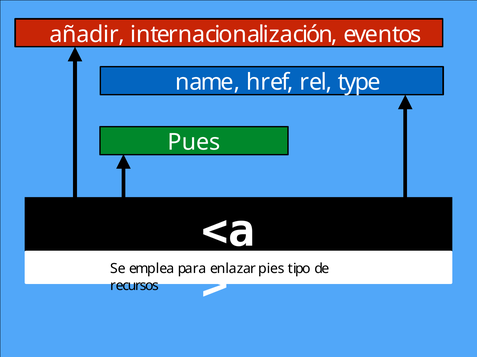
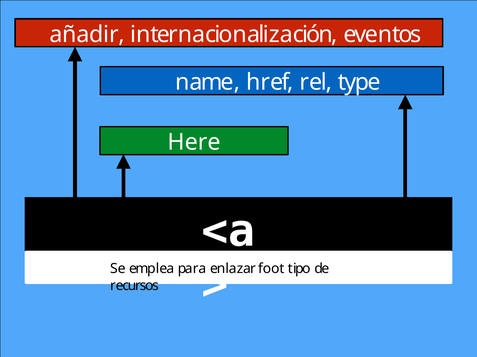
Pues: Pues -> Here (194, 143)
pies: pies -> foot (271, 269)
